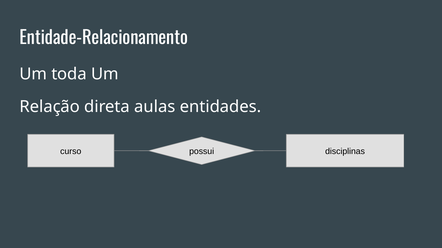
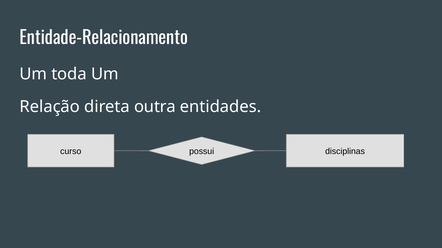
aulas: aulas -> outra (155, 107)
